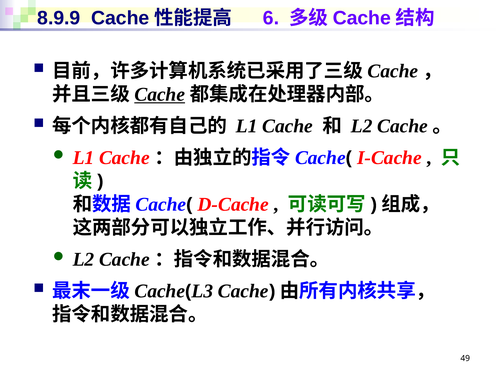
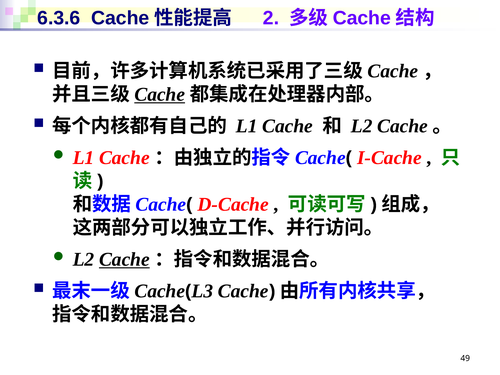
8.9.9: 8.9.9 -> 6.3.6 (59, 18)
6: 6 -> 2 (271, 18)
Cache underline: none -> present (124, 260)
